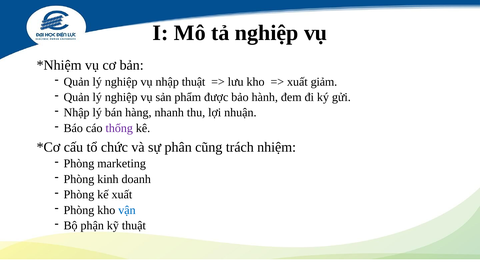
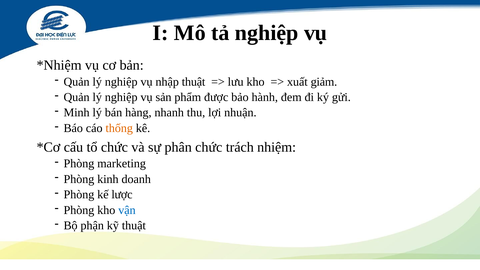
Nhập: Nhập -> Minh (77, 113)
thống colour: purple -> orange (119, 128)
phân cũng: cũng -> chức (209, 147)
kế xuất: xuất -> lược (122, 195)
